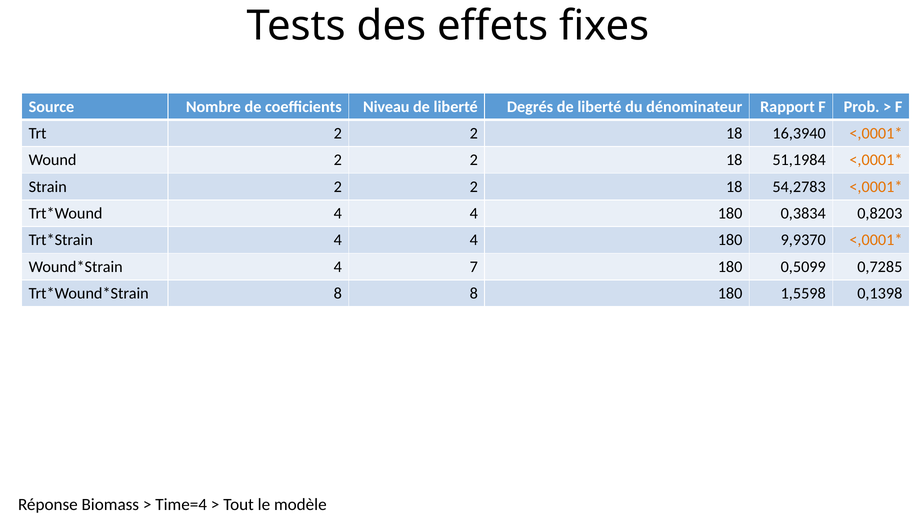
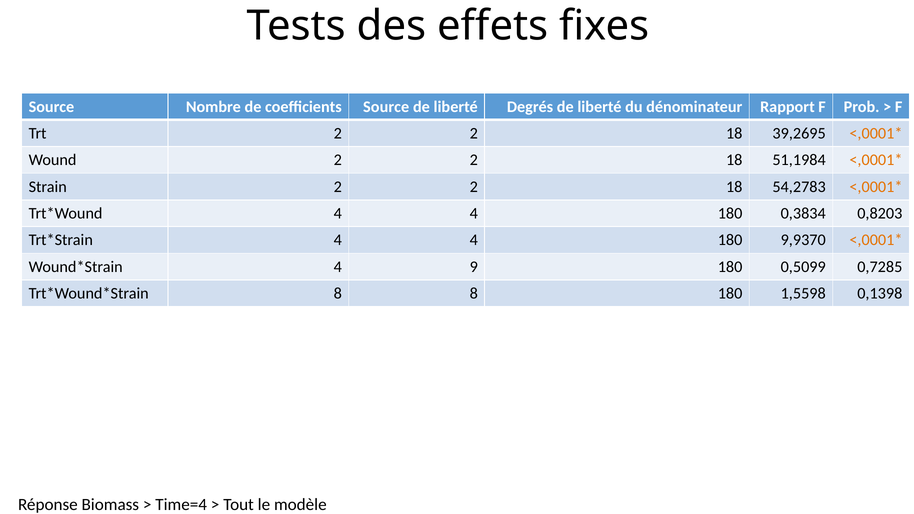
coefficients Niveau: Niveau -> Source (386, 107)
16,3940: 16,3940 -> 39,2695 (799, 133)
7: 7 -> 9 (474, 267)
